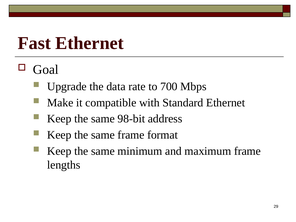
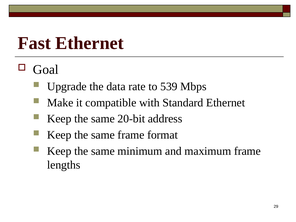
700: 700 -> 539 (169, 86)
98-bit: 98-bit -> 20-bit (131, 119)
